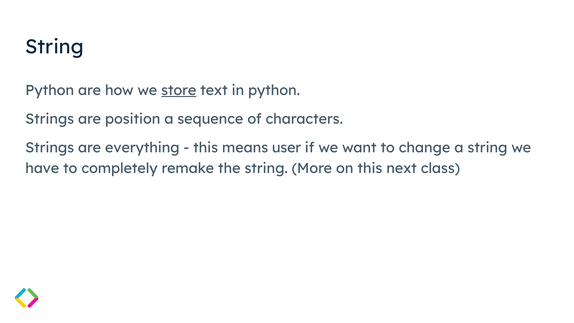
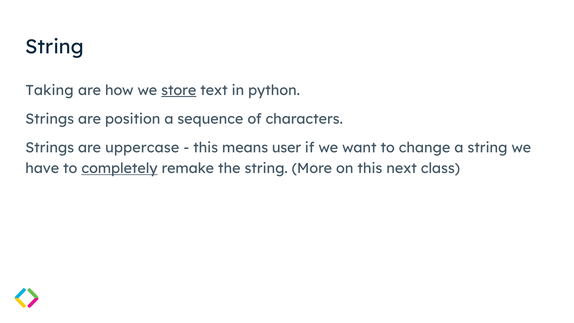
Python: Python -> Taking (50, 90)
everything: everything -> uppercase (142, 148)
completely underline: none -> present (120, 168)
